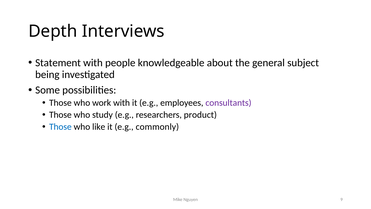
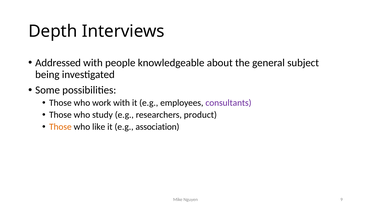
Statement: Statement -> Addressed (58, 63)
Those colour: blue -> orange (60, 127)
commonly: commonly -> association (157, 127)
